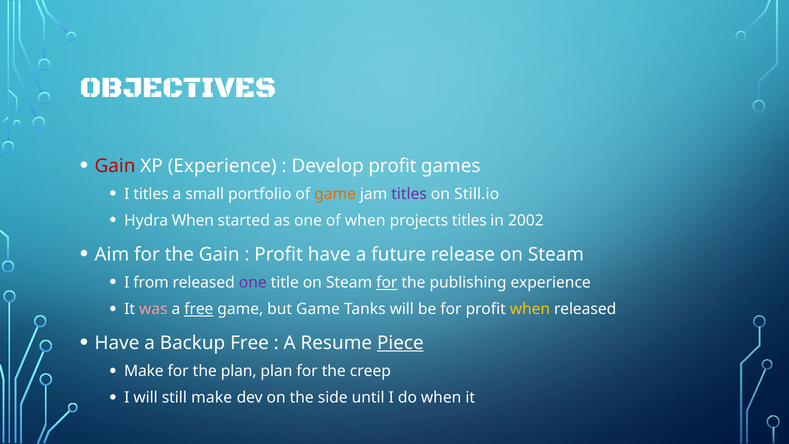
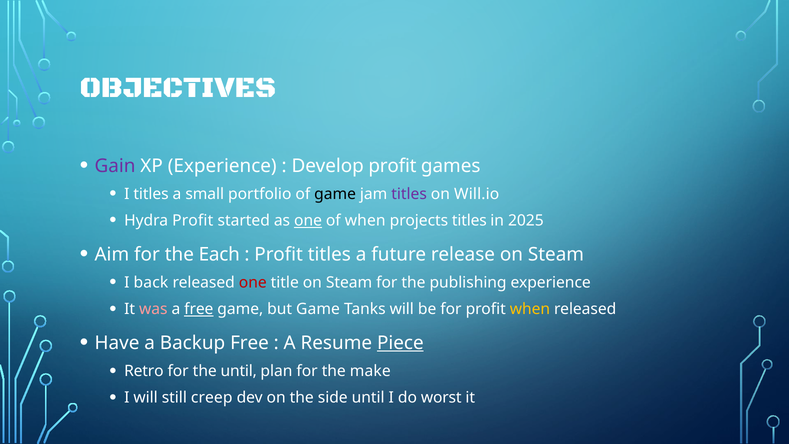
Gain colour: red -> purple (115, 166)
game colour: orange -> black (335, 194)
Still.io: Still.io -> Will.io (477, 194)
Hydra When: When -> Profit (193, 221)
one underline: none -> present (308, 221)
2002: 2002 -> 2025 (526, 221)
the Gain: Gain -> Each (219, 254)
Profit have: have -> titles (329, 254)
from: from -> back (151, 283)
one colour: purple -> red (253, 283)
for underline: present -> none (387, 283)
Make: Make -> Retro (144, 371)
the plan: plan -> until (239, 371)
creep: creep -> make (370, 371)
still make: make -> creep (212, 398)
do when: when -> worst (441, 398)
